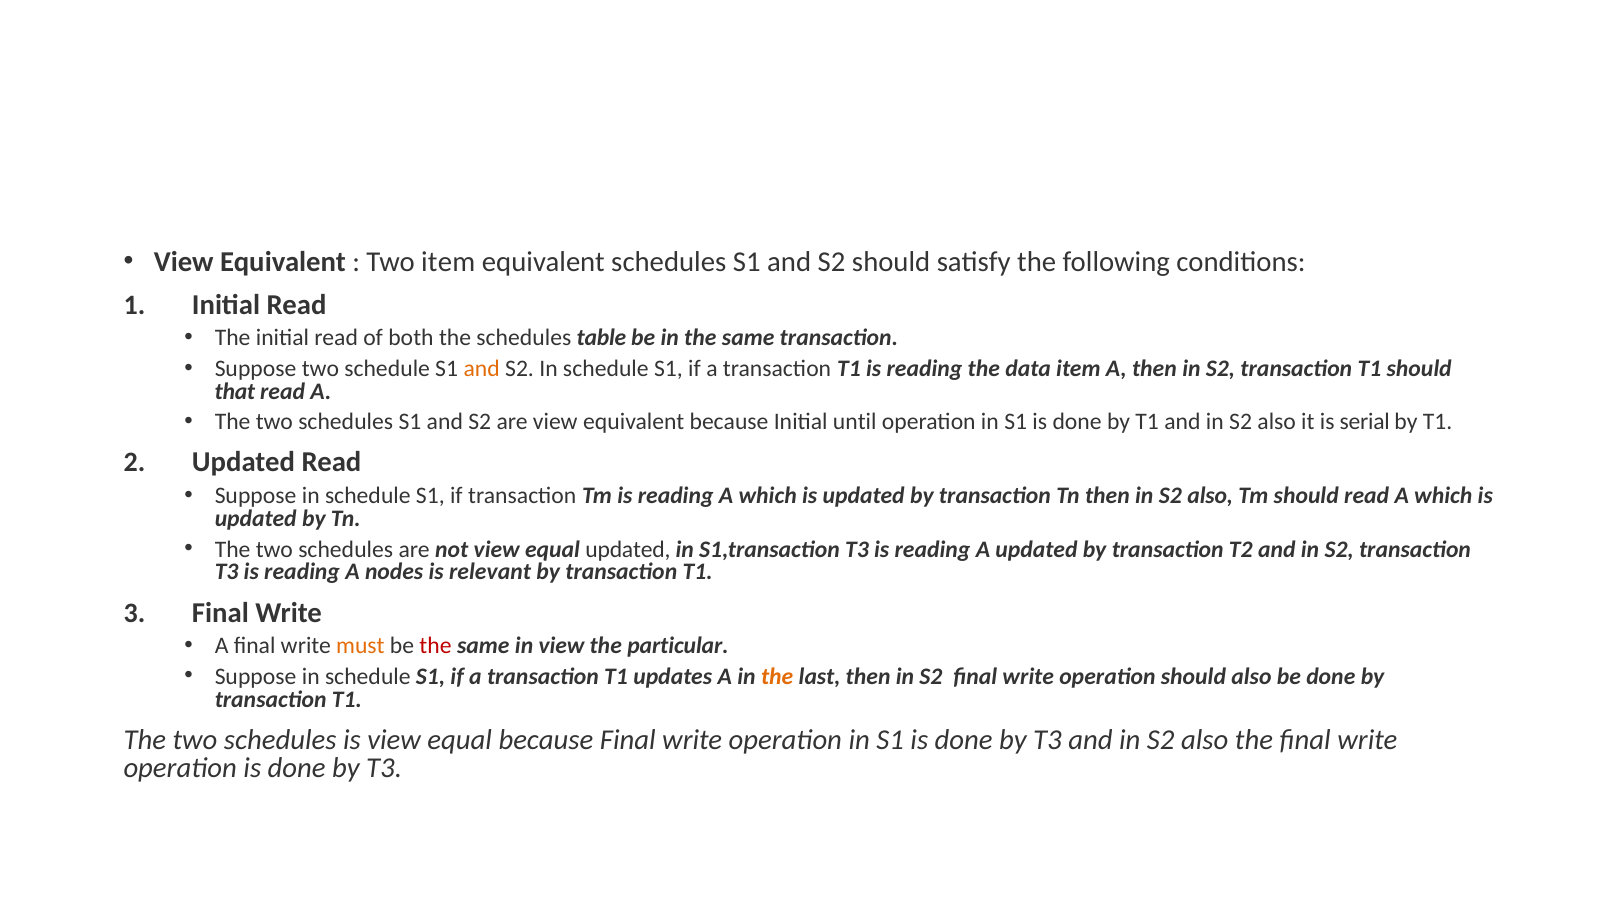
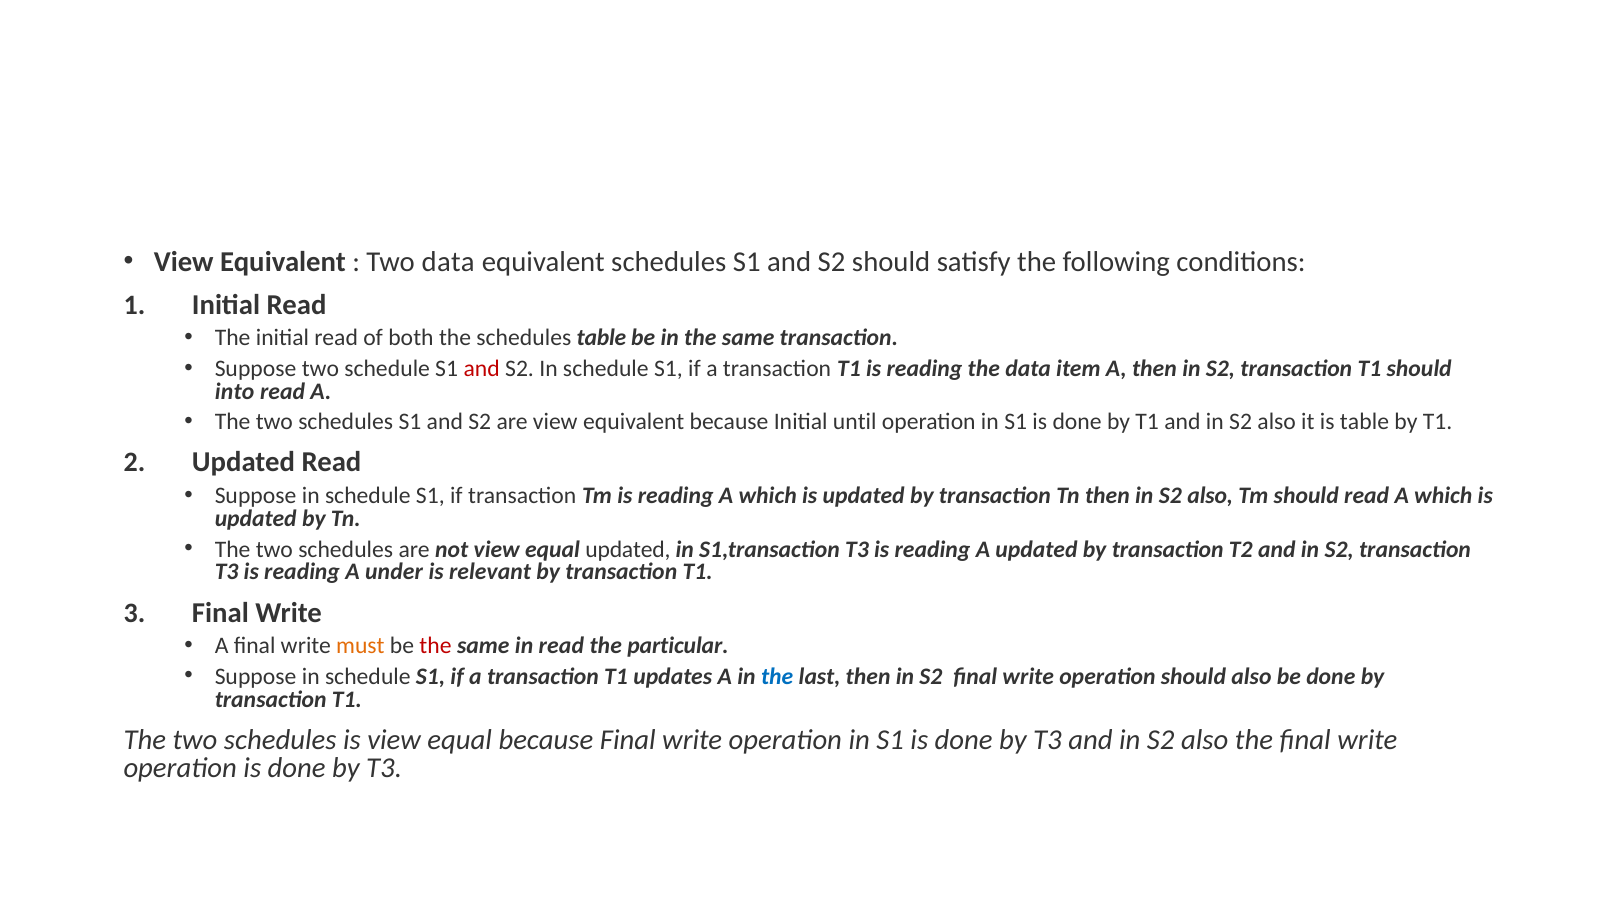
Two item: item -> data (448, 262)
and colour: orange -> red (482, 368)
that: that -> into (235, 391)
is serial: serial -> table (1365, 422)
nodes: nodes -> under (394, 572)
in view: view -> read (561, 646)
the colour: orange -> blue (777, 676)
